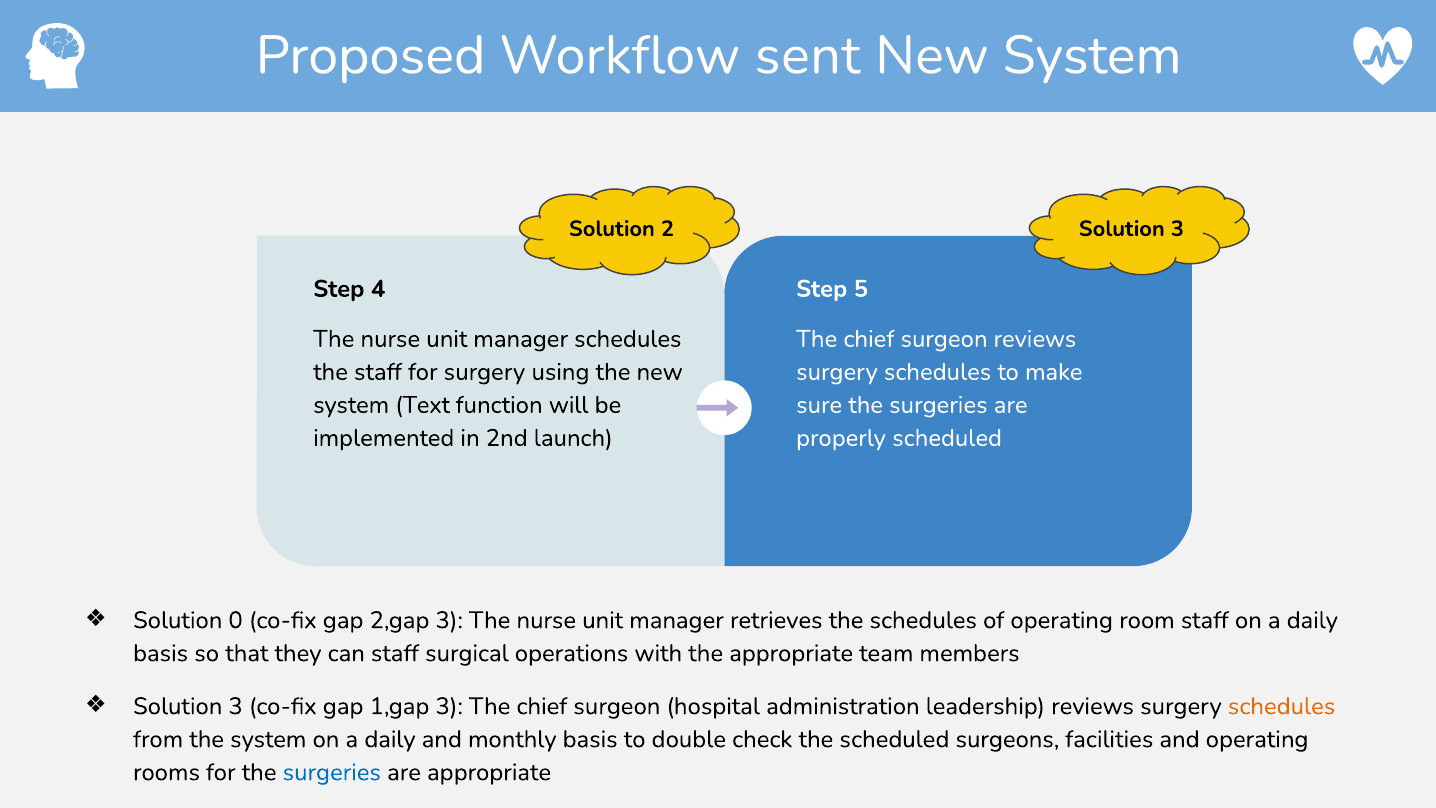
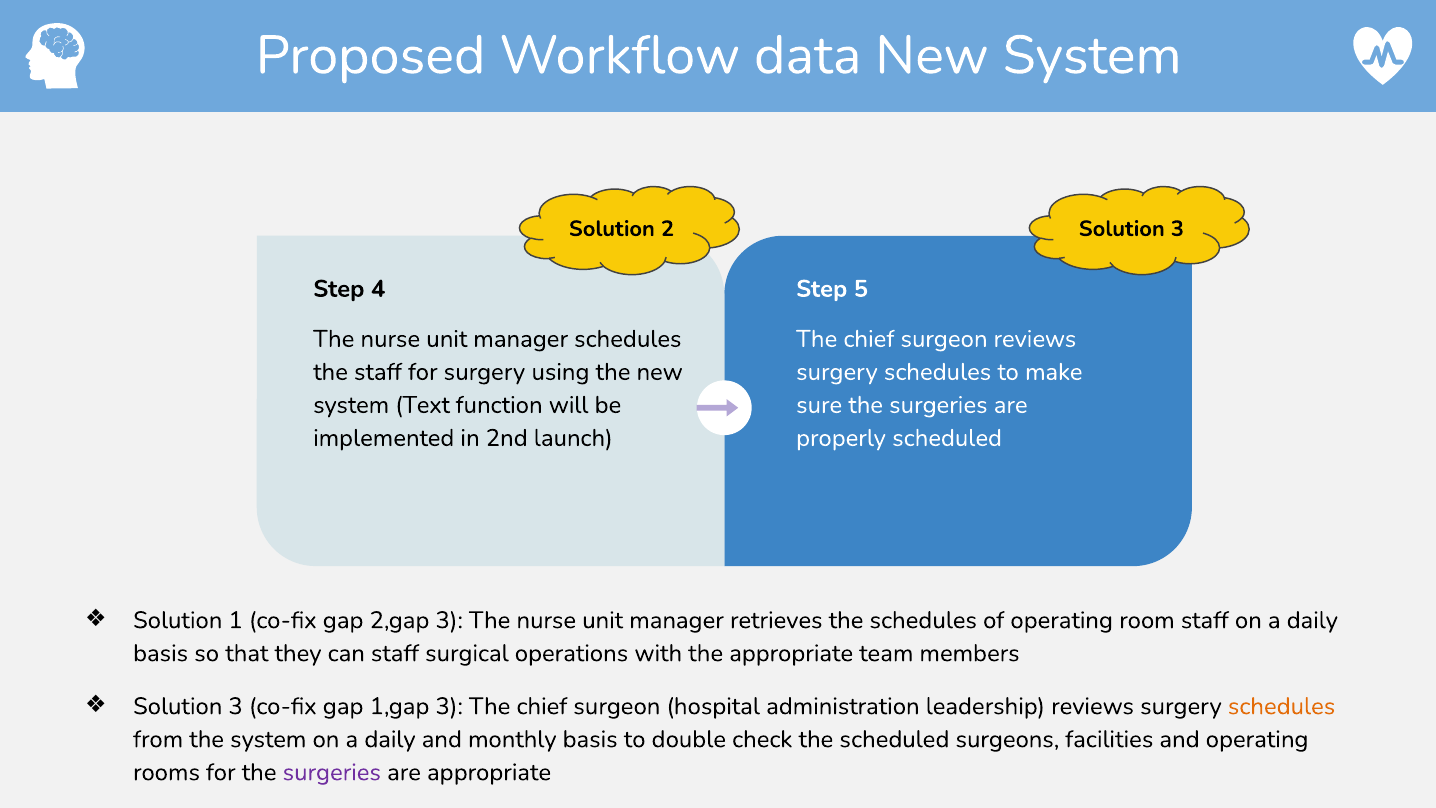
sent: sent -> data (808, 55)
0: 0 -> 1 (236, 620)
surgeries colour: blue -> purple (332, 772)
